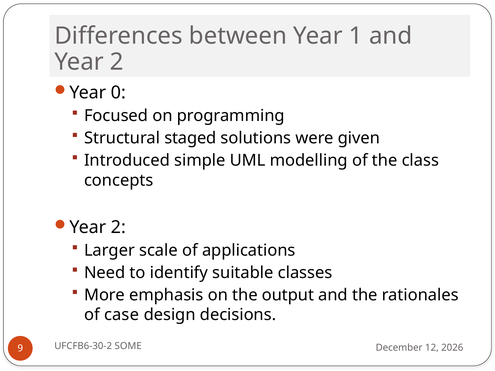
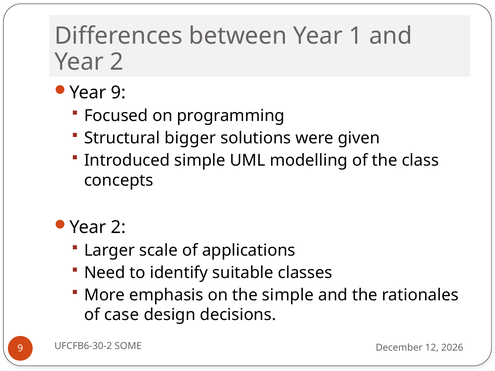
Year 0: 0 -> 9 (118, 93)
staged: staged -> bigger (190, 138)
the output: output -> simple (288, 295)
